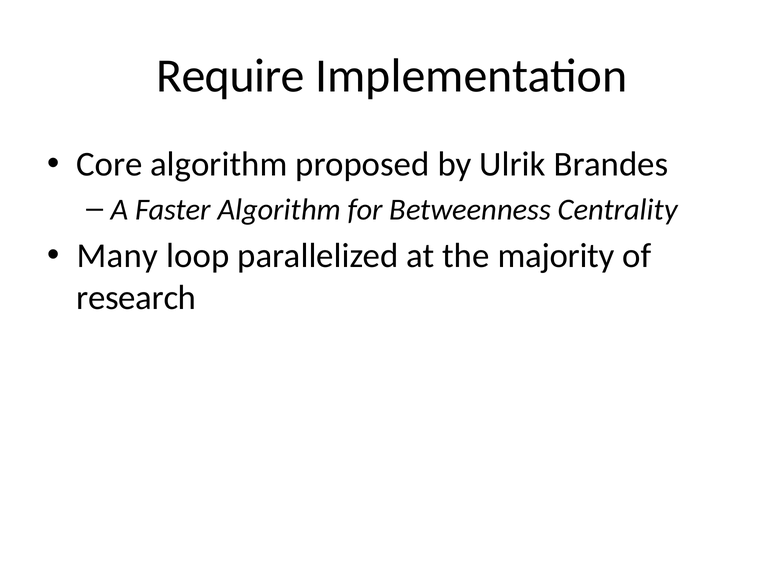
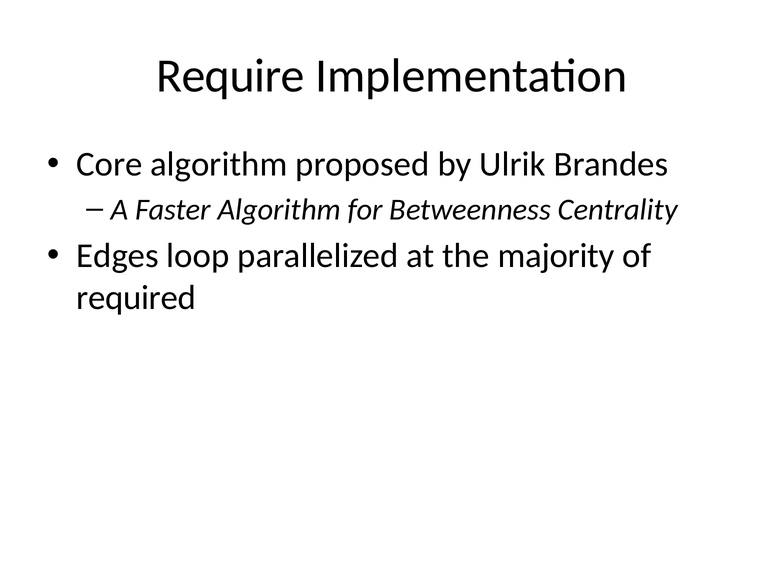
Many: Many -> Edges (118, 256)
research: research -> required (136, 298)
